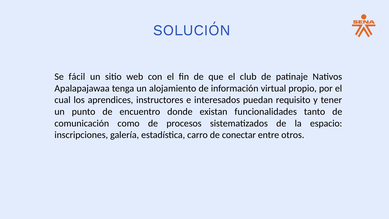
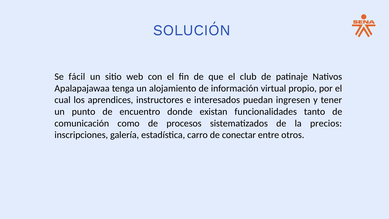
requisito: requisito -> ingresen (293, 100)
espacio: espacio -> precios (326, 123)
